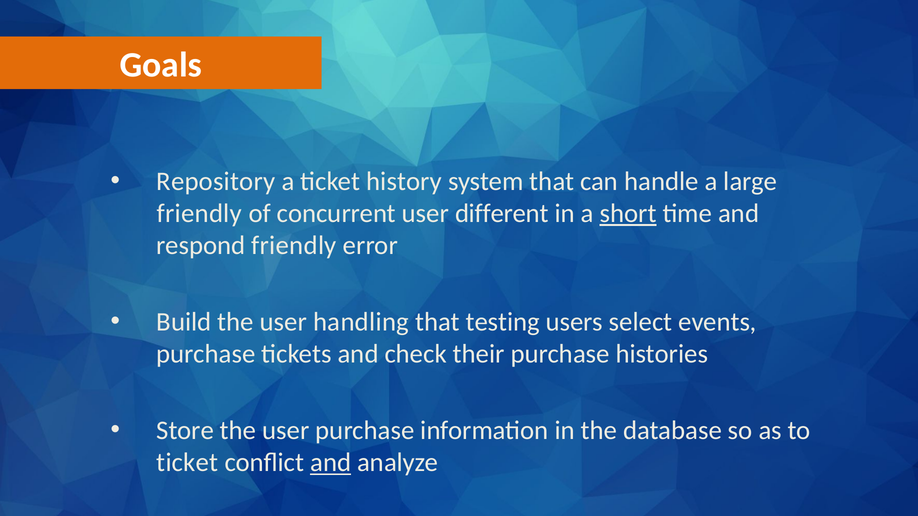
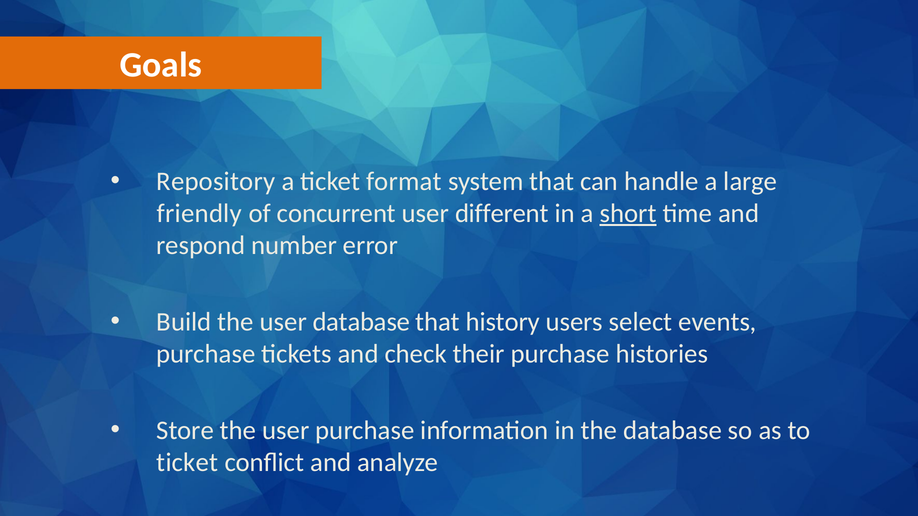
history: history -> format (404, 182)
respond friendly: friendly -> number (294, 246)
user handling: handling -> database (361, 322)
testing: testing -> history (503, 322)
and underline: present -> none (331, 463)
